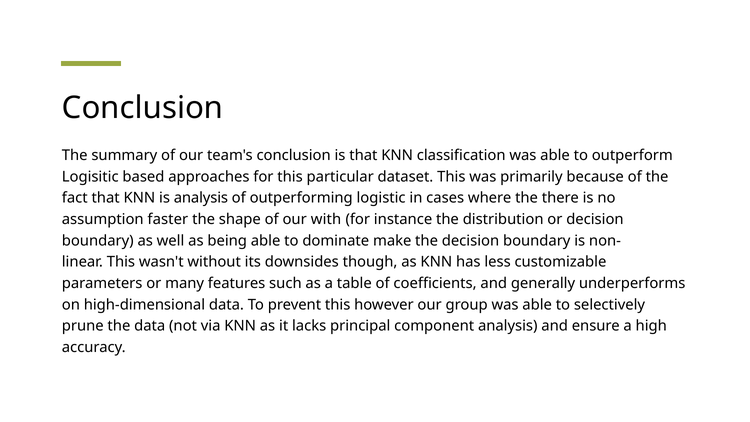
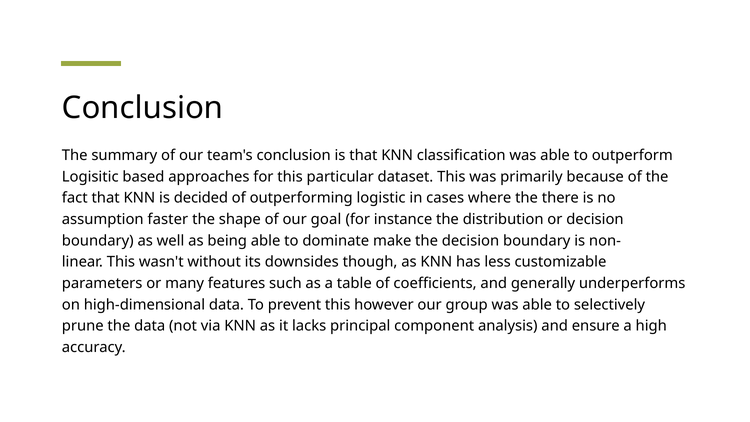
is analysis: analysis -> decided (201, 198)
with: with -> goal (326, 219)
